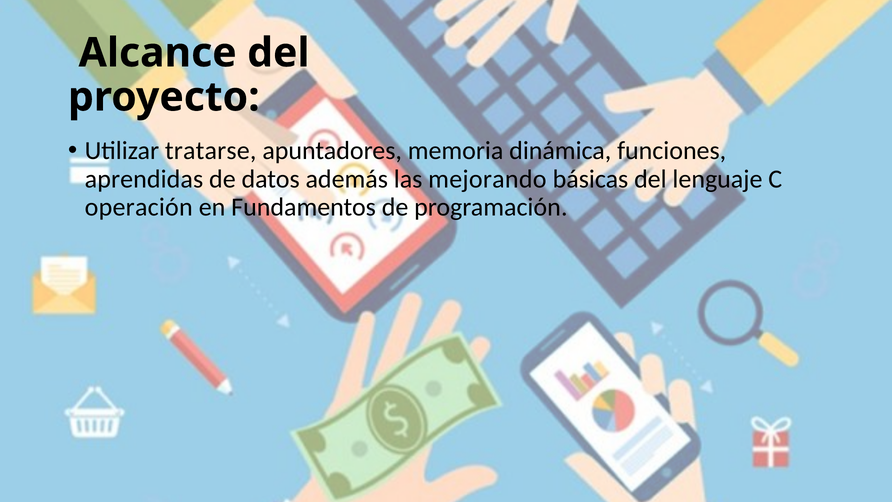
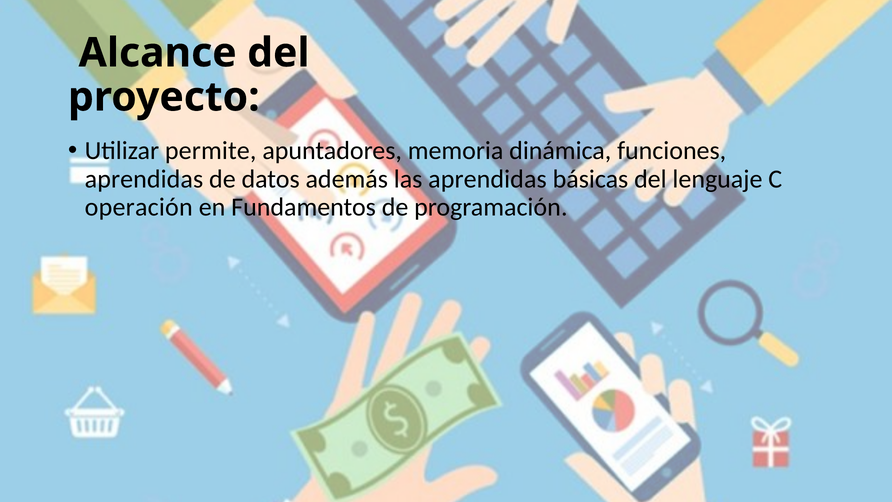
tratarse: tratarse -> permite (211, 151)
las mejorando: mejorando -> aprendidas (487, 179)
